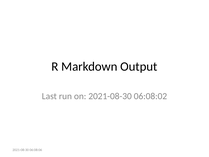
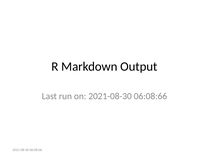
06:08:02: 06:08:02 -> 06:08:66 (150, 96)
